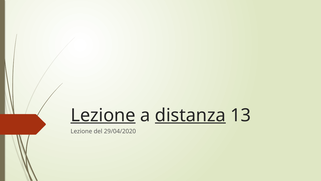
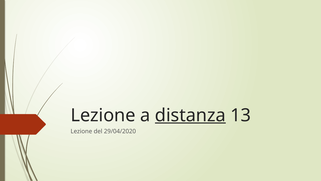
Lezione underline: present -> none (103, 115)
